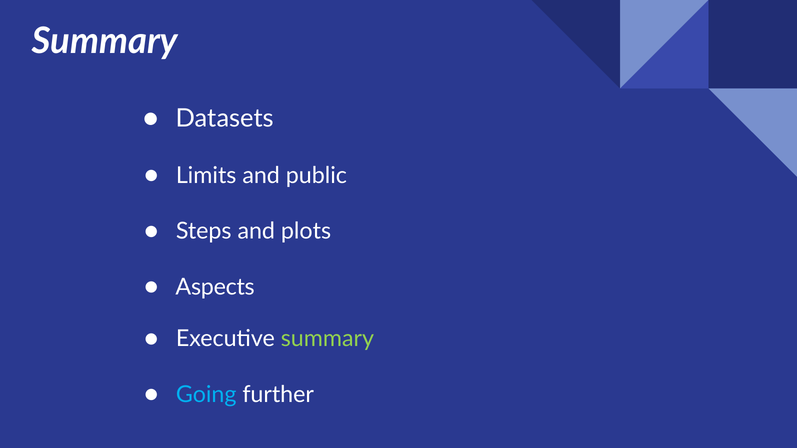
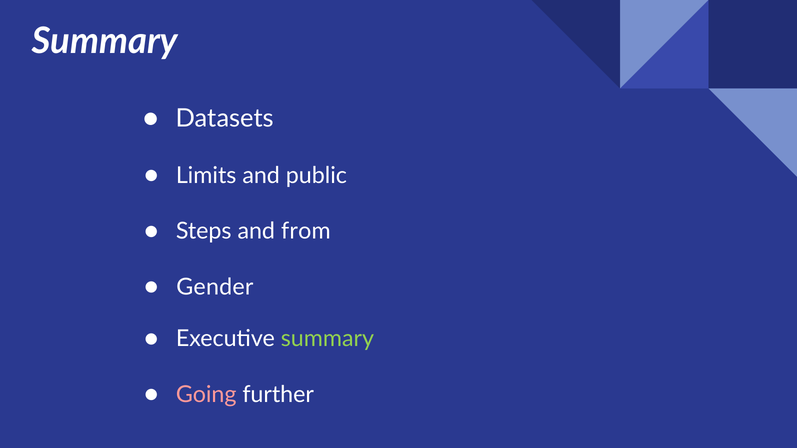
plots: plots -> from (306, 231)
Aspects: Aspects -> Gender (215, 287)
Going colour: light blue -> pink (206, 395)
